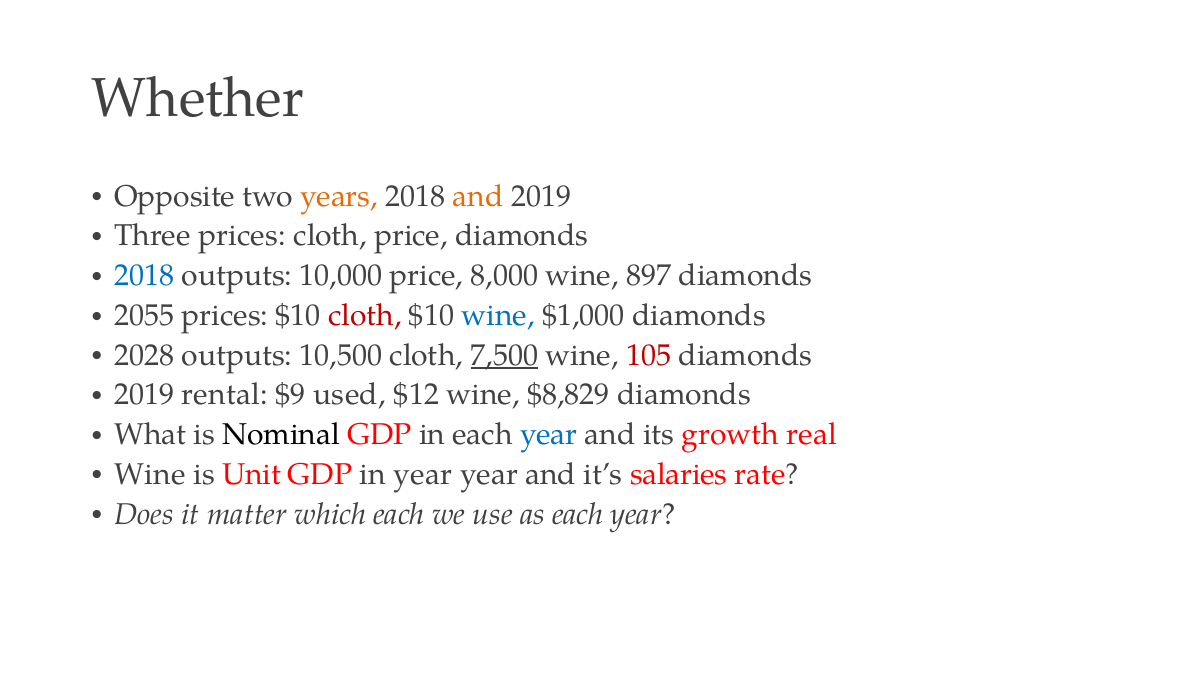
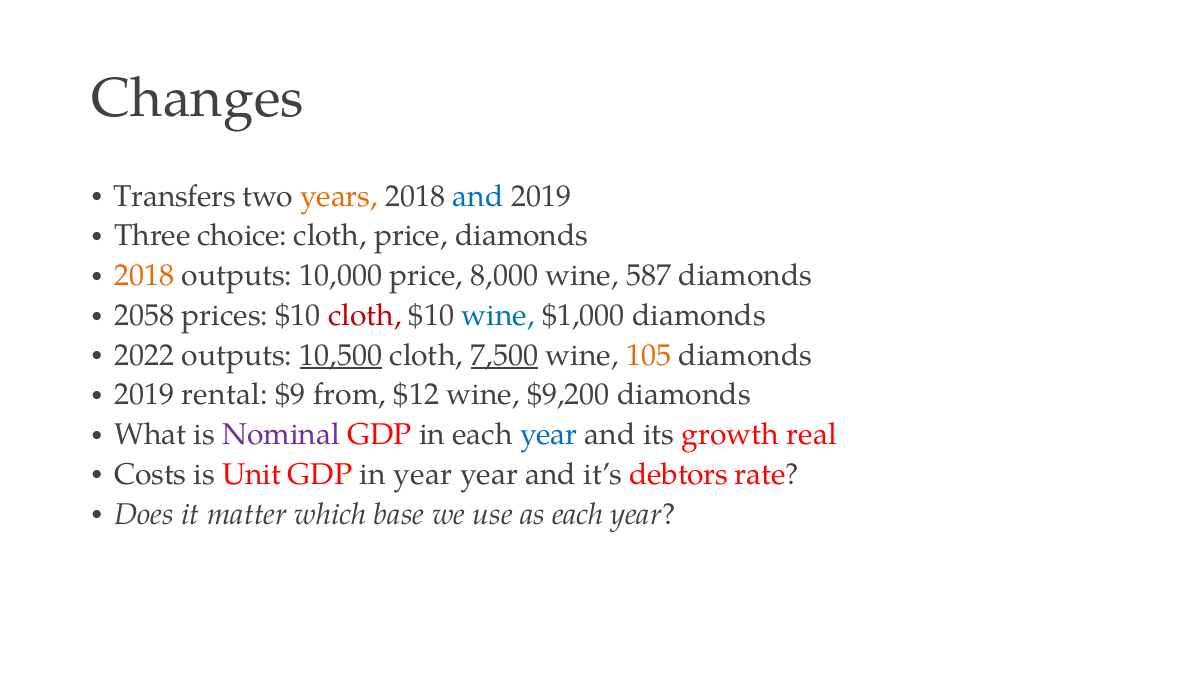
Whether: Whether -> Changes (198, 98)
Opposite: Opposite -> Transfers (175, 196)
and colour: orange -> blue (478, 196)
Three prices: prices -> choice (242, 236)
2018 colour: blue -> orange (144, 276)
897: 897 -> 587 (649, 276)
2055: 2055 -> 2058 (144, 315)
2028: 2028 -> 2022 (144, 355)
10,500 underline: none -> present (341, 355)
105 colour: red -> orange (649, 355)
used: used -> from (350, 395)
$8,829: $8,829 -> $9,200 (569, 395)
Nominal colour: black -> purple (281, 435)
Wine: Wine -> Costs (150, 474)
salaries: salaries -> debtors (679, 474)
which each: each -> base (399, 514)
